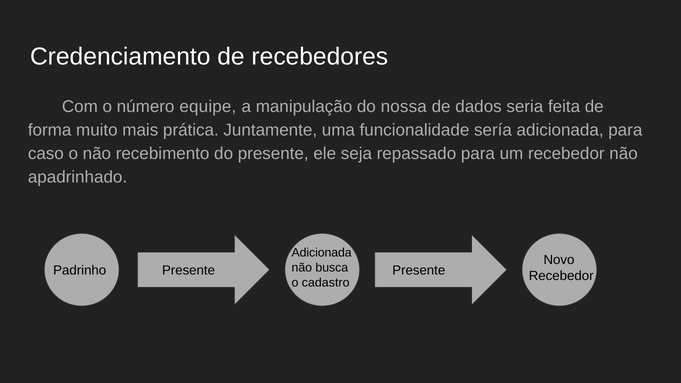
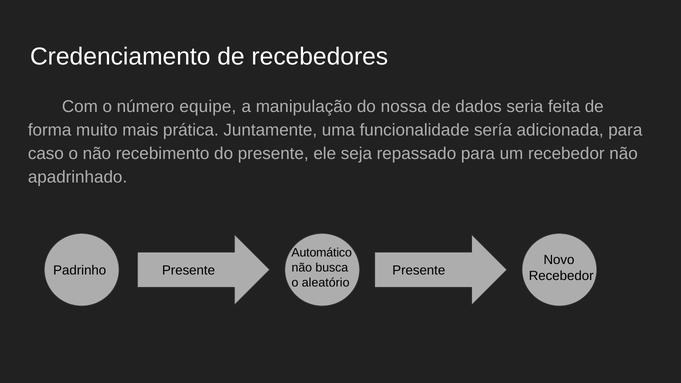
Adicionada: Adicionada -> Automático (322, 253)
cadastro: cadastro -> aleatório (326, 283)
